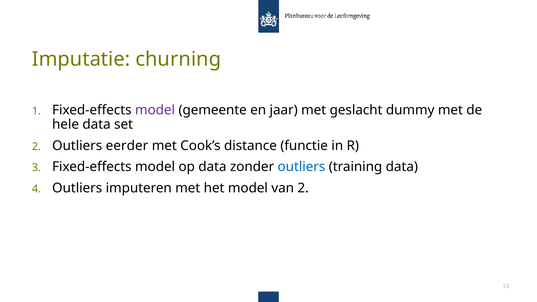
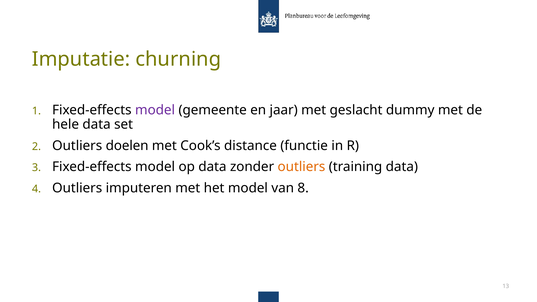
eerder: eerder -> doelen (127, 146)
outliers colour: blue -> orange (301, 167)
van 2: 2 -> 8 (303, 188)
